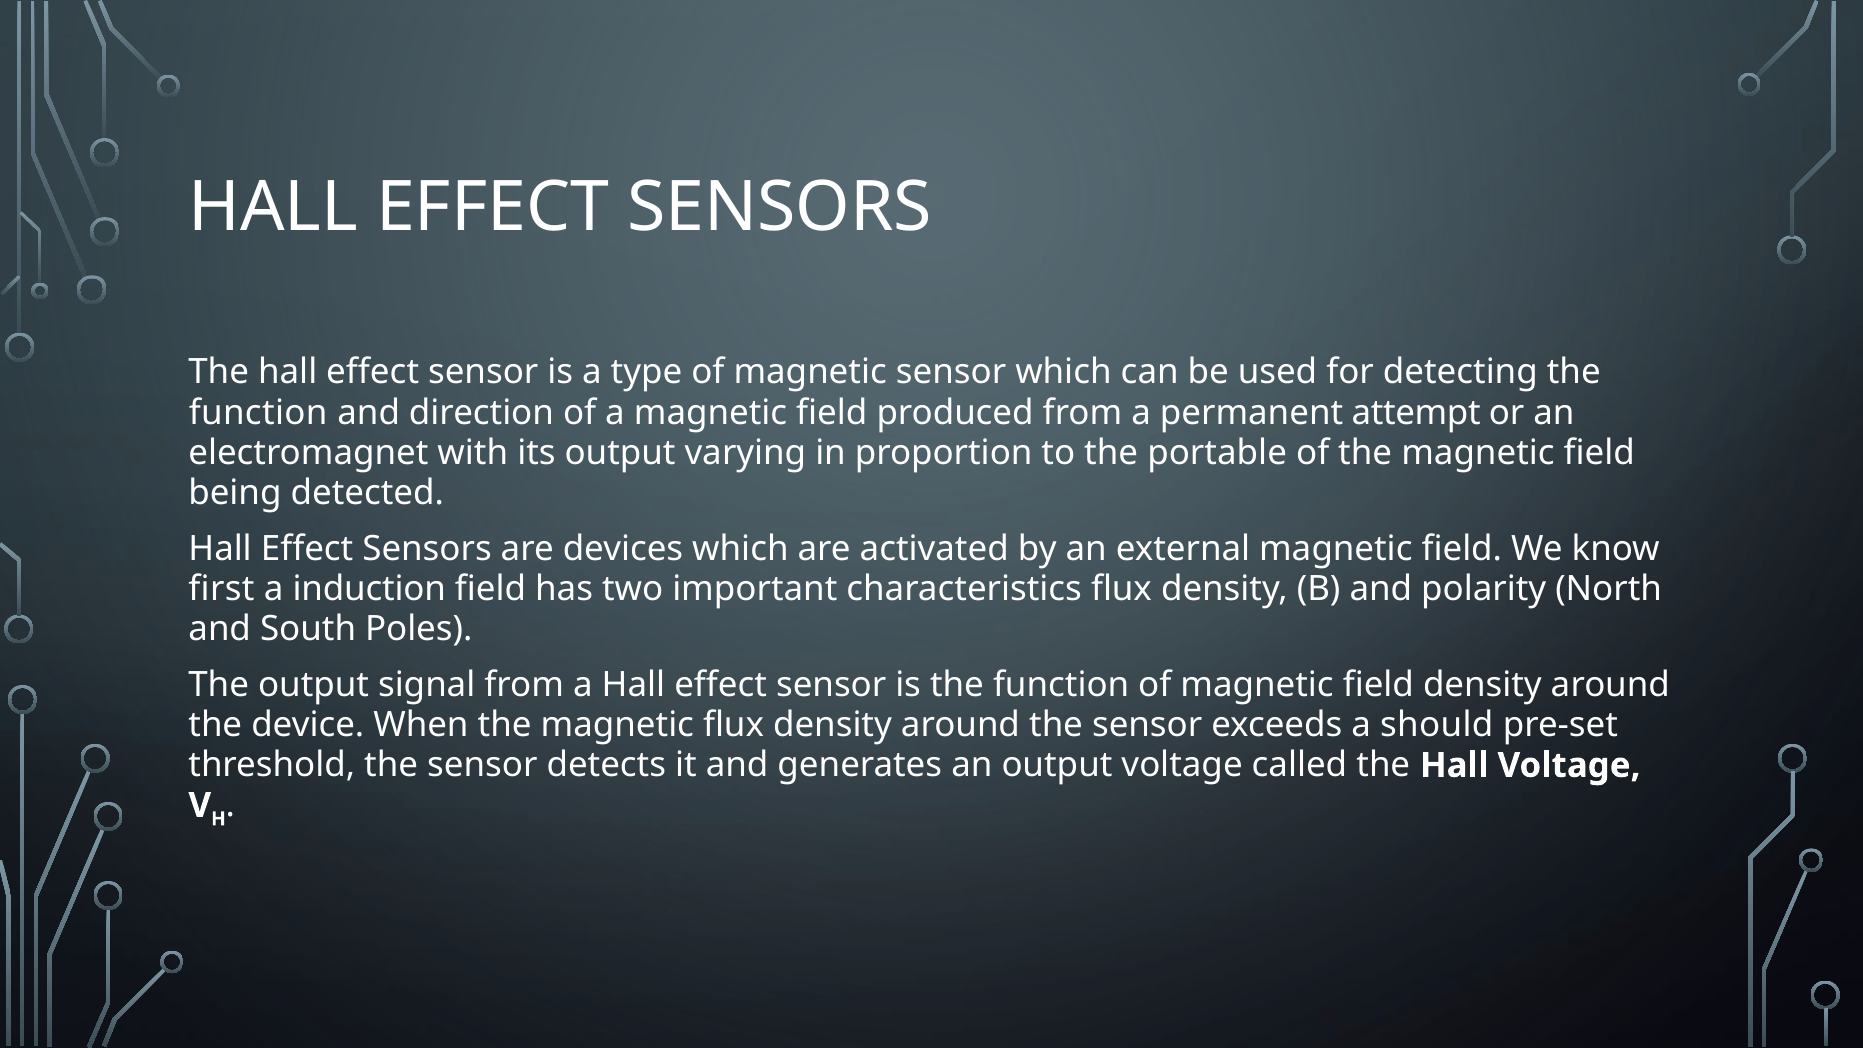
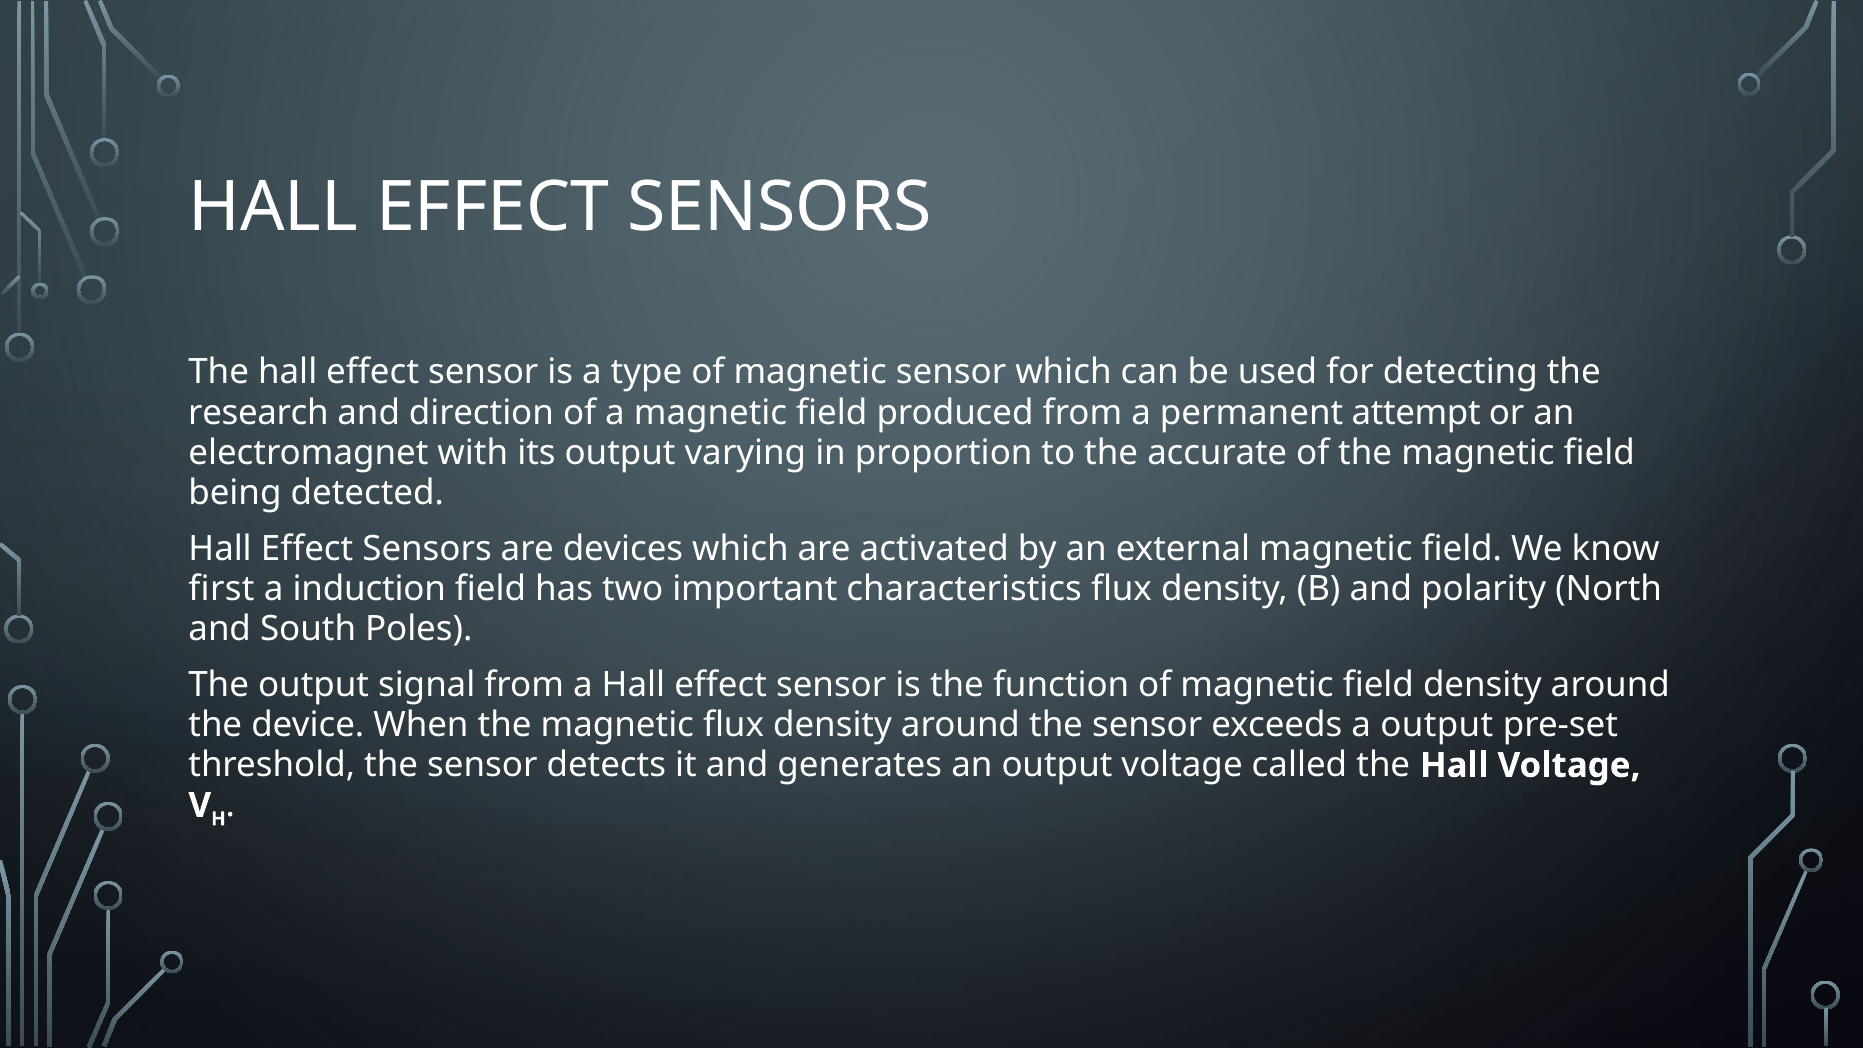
function: function -> research (258, 413)
portable: portable -> accurate (1217, 453)
a should: should -> output (1437, 725)
